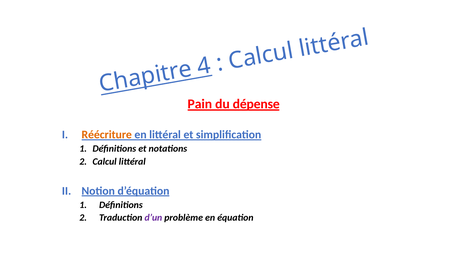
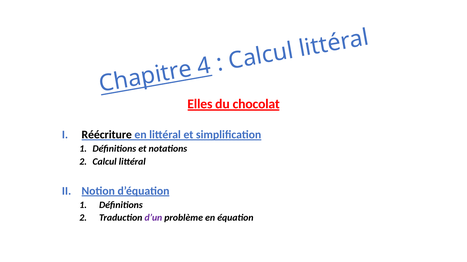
Pain: Pain -> Elles (200, 104)
dépense: dépense -> chocolat (256, 104)
Réécriture colour: orange -> black (107, 135)
